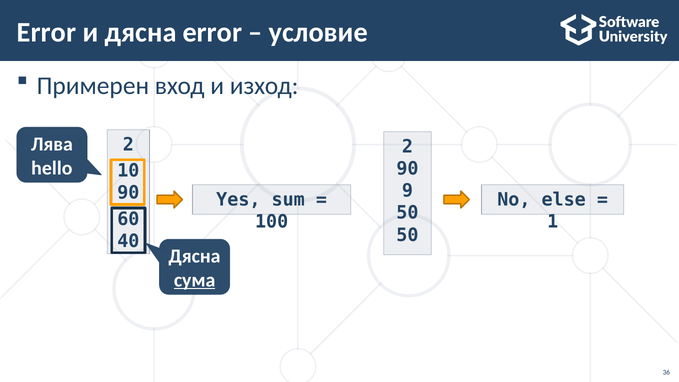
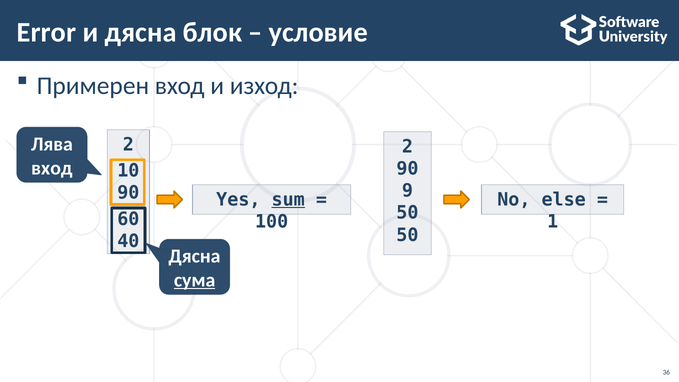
дясна error: error -> блок (212, 32)
hello: hello -> вход (52, 168)
sum underline: none -> present (288, 199)
